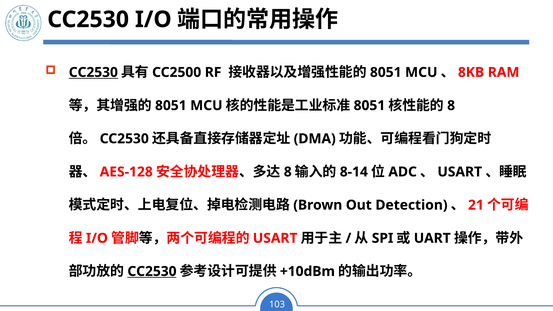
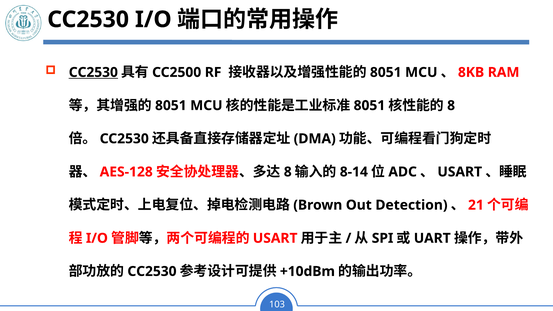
CC2530 underline: present -> none (152, 271)
